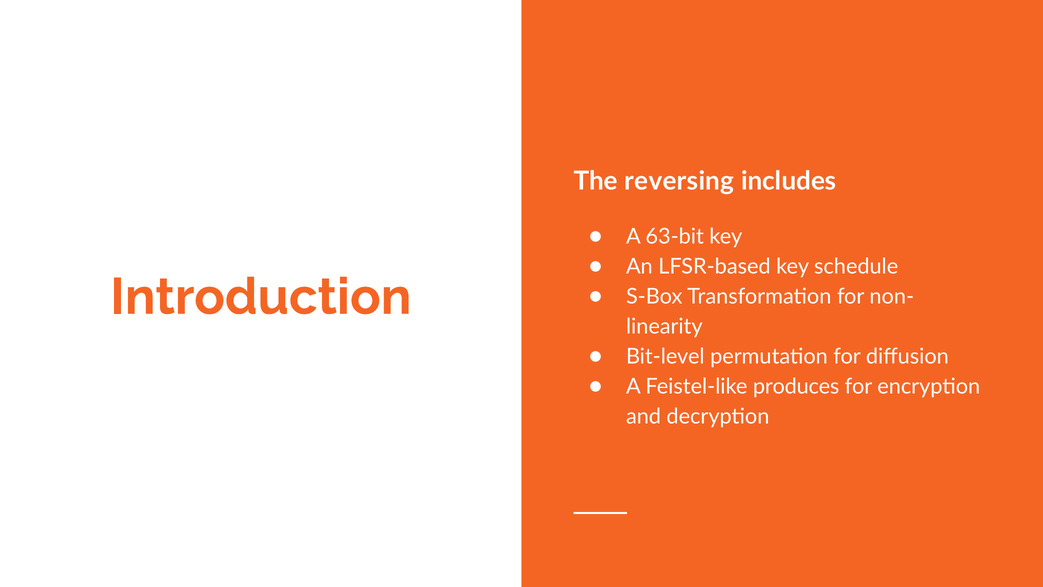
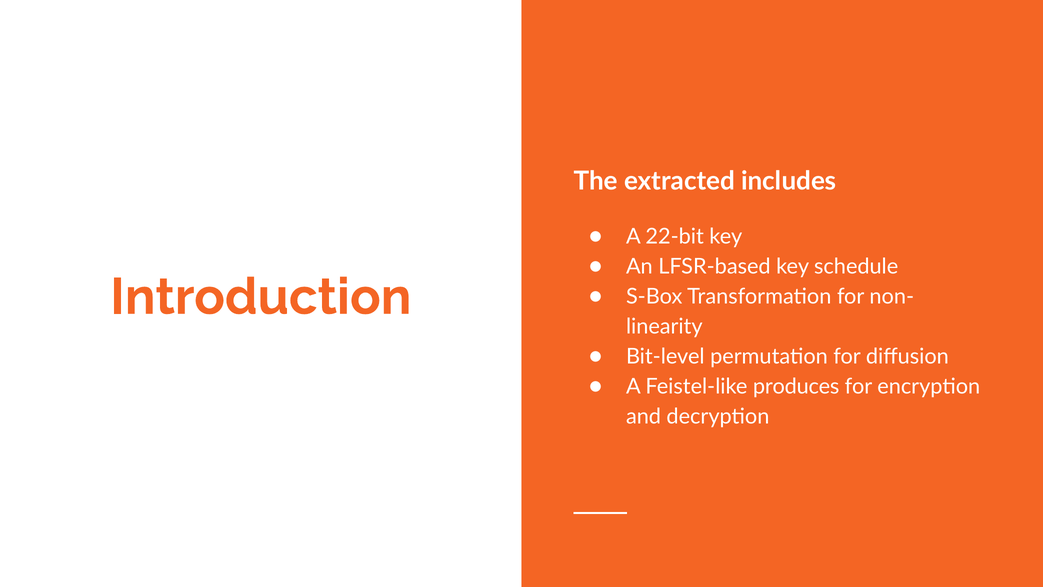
reversing: reversing -> extracted (679, 181)
63-bit: 63-bit -> 22-bit (675, 236)
